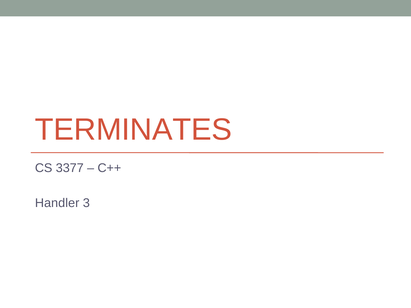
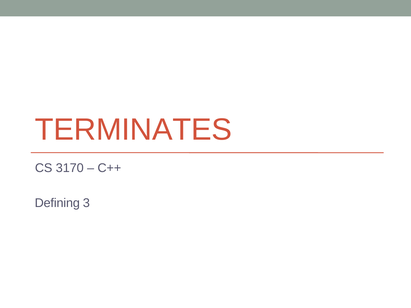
3377: 3377 -> 3170 (70, 168)
Handler: Handler -> Defining (57, 203)
